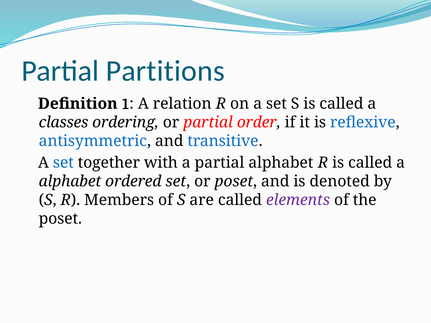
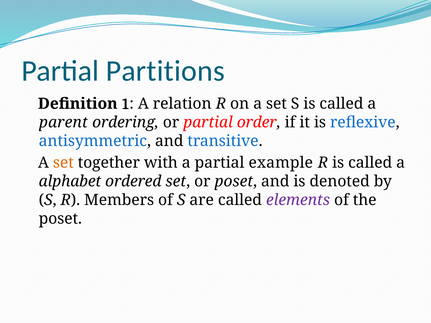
classes: classes -> parent (63, 122)
set colour: blue -> orange (63, 163)
partial alphabet: alphabet -> example (281, 163)
